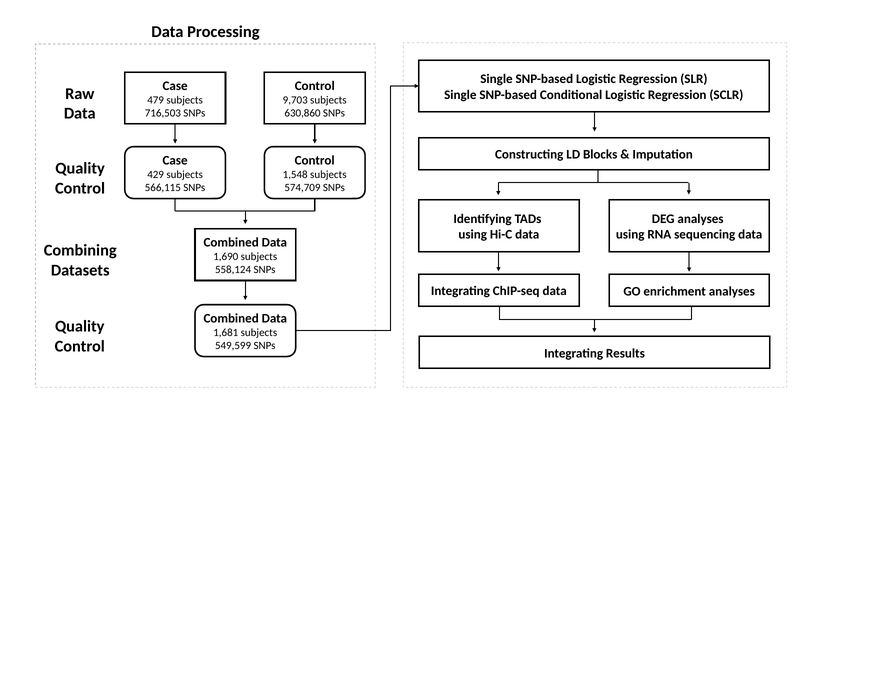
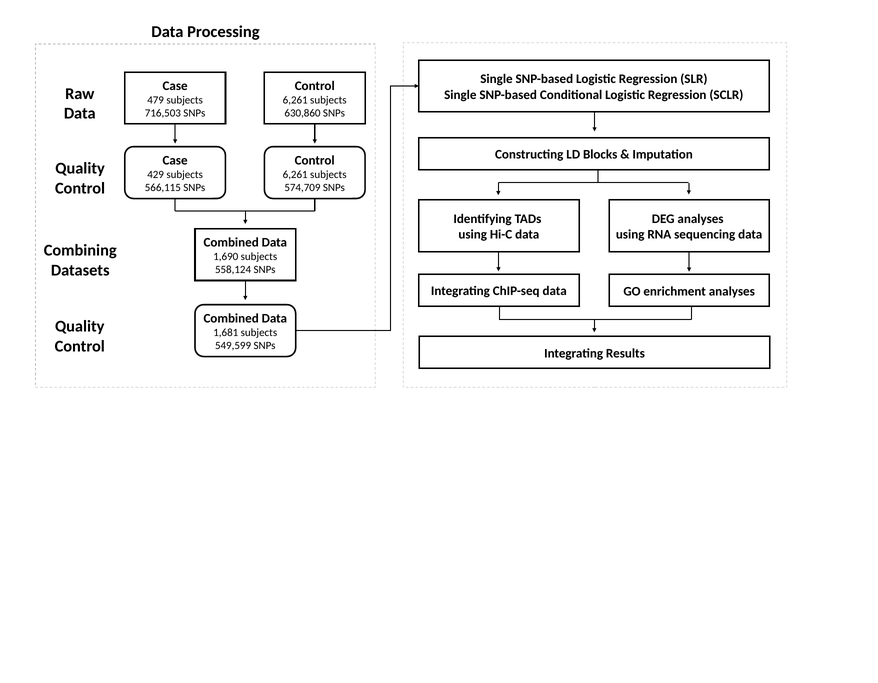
9,703: 9,703 -> 6,261 (295, 100)
1,548: 1,548 -> 6,261 (295, 175)
